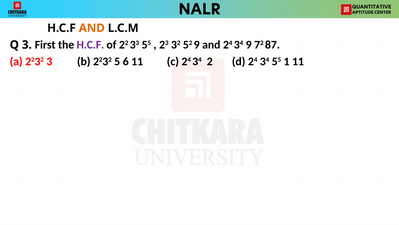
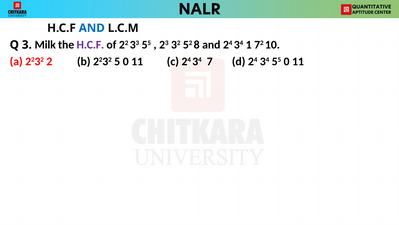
AND colour: orange -> blue (92, 28)
First: First -> Milk (45, 45)
52 9: 9 -> 8 (197, 45)
34 9: 9 -> 1 (249, 45)
87: 87 -> 10 (272, 45)
2232 3: 3 -> 2 (49, 61)
5 6: 6 -> 0 (126, 61)
2: 2 -> 7 (210, 61)
55 1: 1 -> 0 (287, 61)
